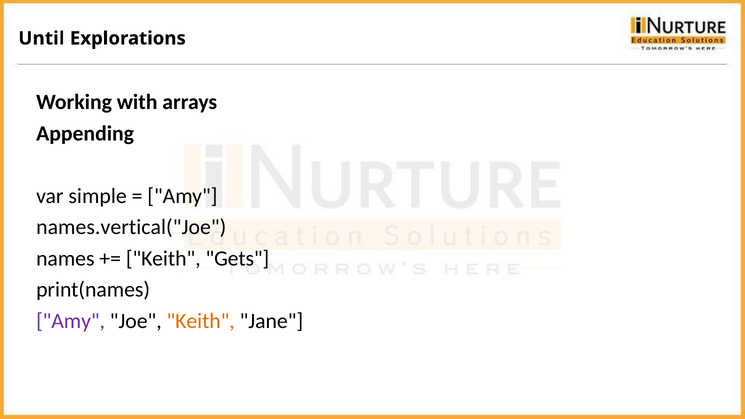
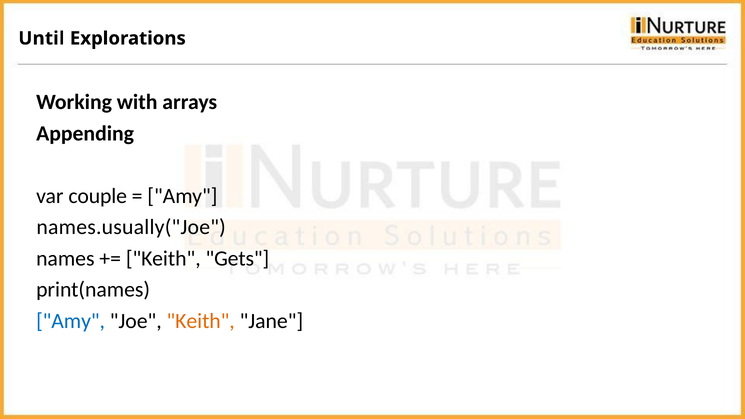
simple: simple -> couple (98, 196)
names.vertical("Joe: names.vertical("Joe -> names.usually("Joe (131, 227)
Amy colour: purple -> blue (71, 321)
